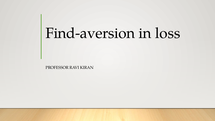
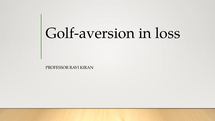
Find-aversion: Find-aversion -> Golf-aversion (90, 33)
